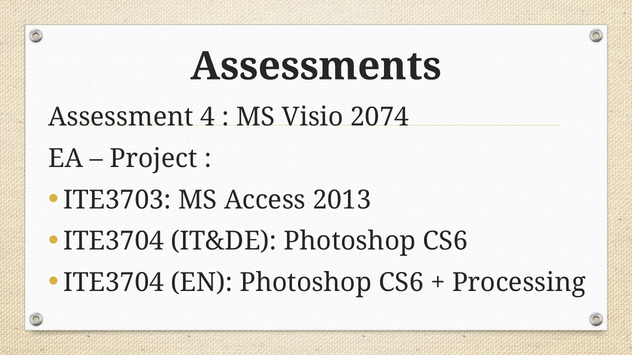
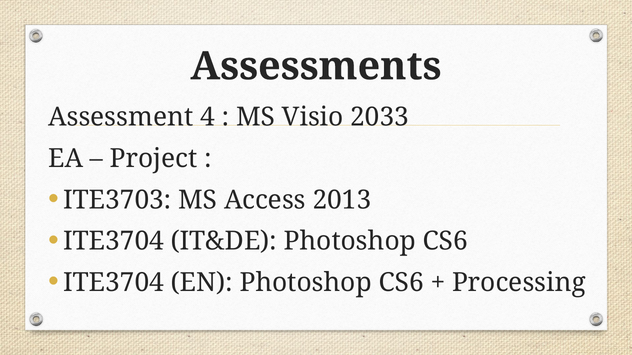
2074: 2074 -> 2033 (380, 117)
